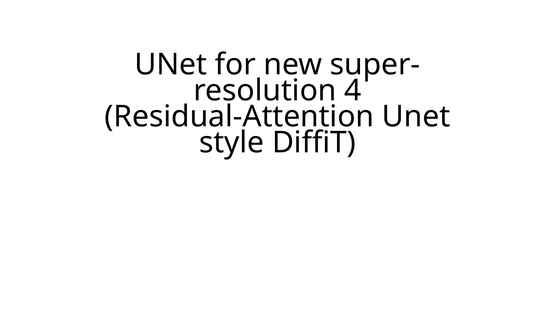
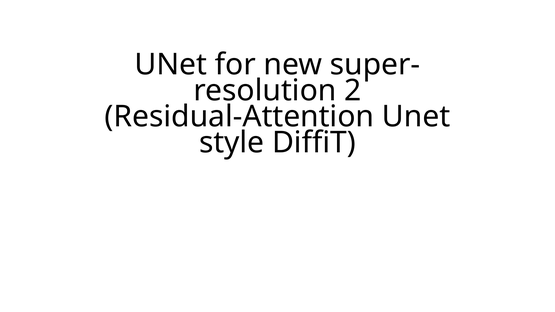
4: 4 -> 2 (353, 91)
